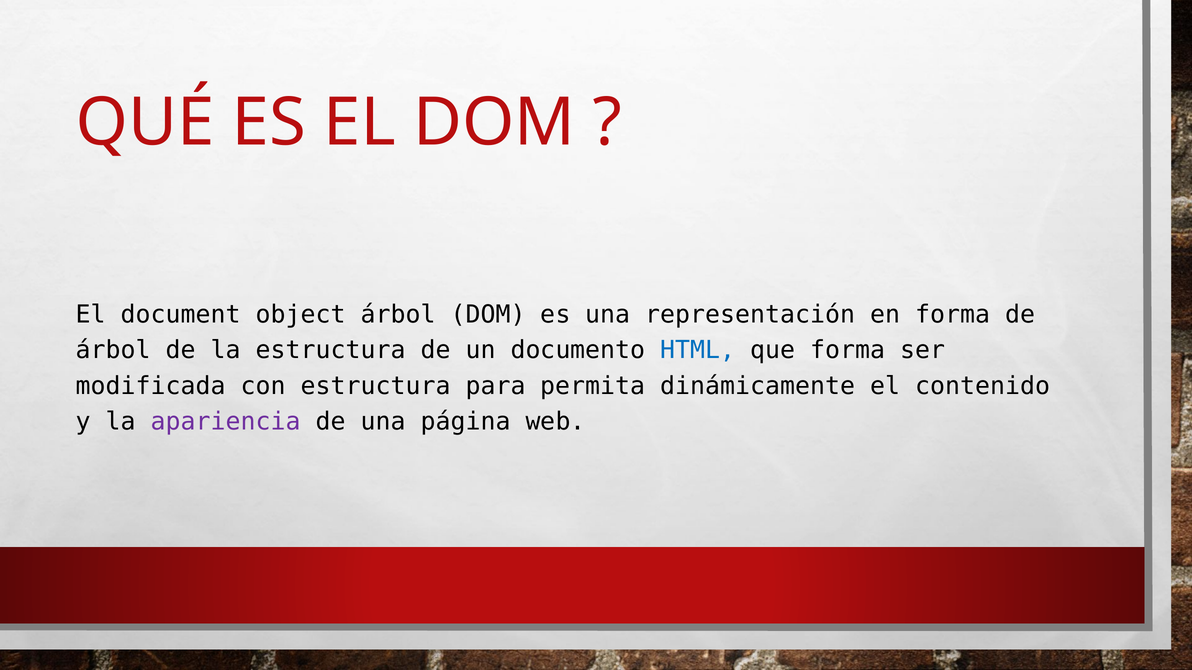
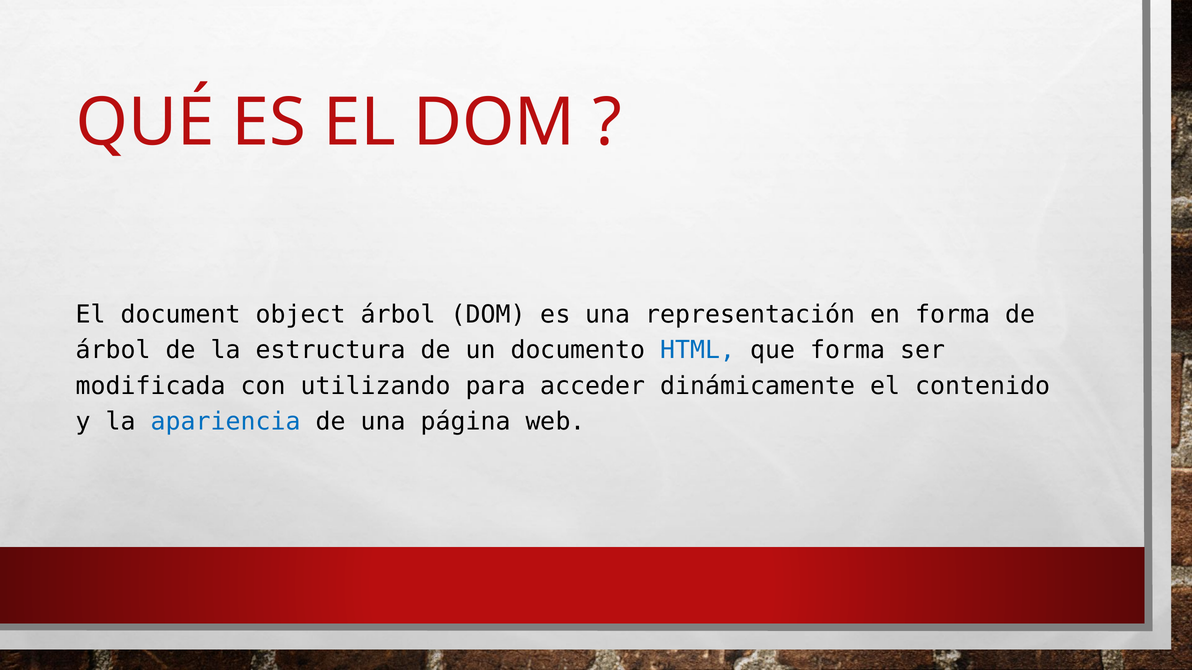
con estructura: estructura -> utilizando (376, 386)
permita: permita -> acceder (593, 386)
apariencia colour: purple -> blue (226, 422)
